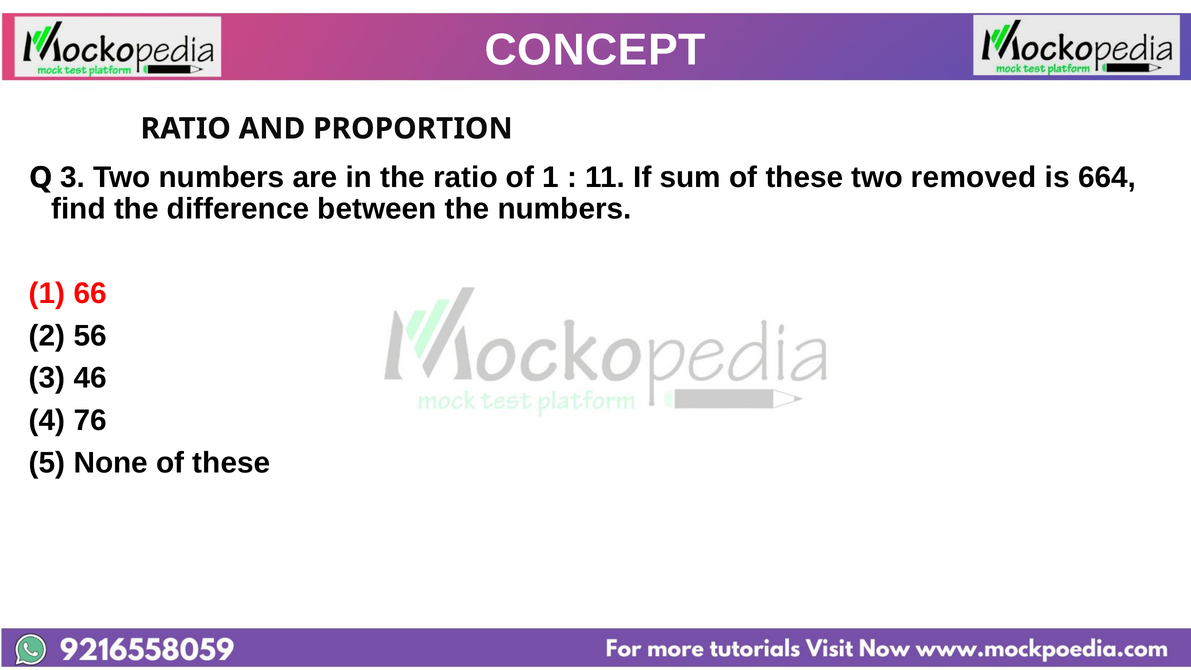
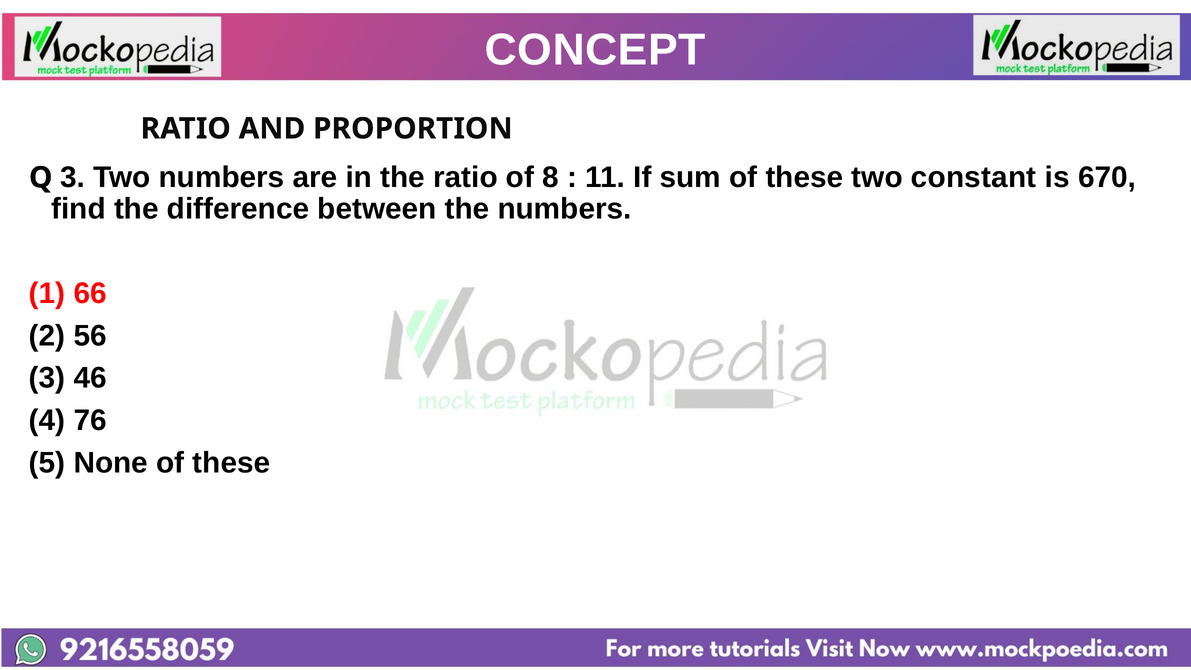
of 1: 1 -> 8 (551, 178)
removed: removed -> constant (974, 178)
664: 664 -> 670 (1107, 178)
